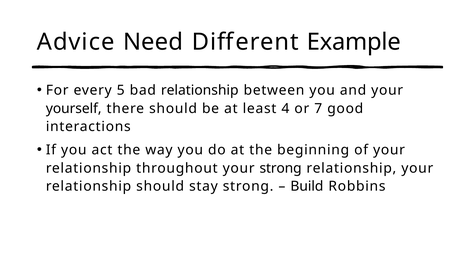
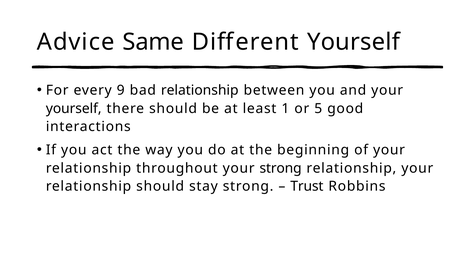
Need: Need -> Same (153, 42)
Different Example: Example -> Yourself (354, 42)
5: 5 -> 9 (121, 90)
4: 4 -> 1 (285, 109)
7: 7 -> 5 (318, 109)
Build: Build -> Trust (307, 187)
